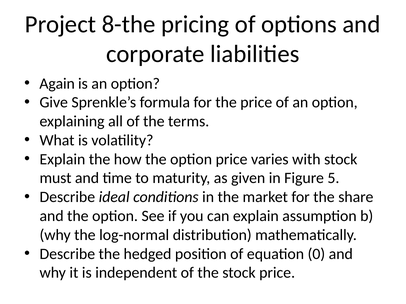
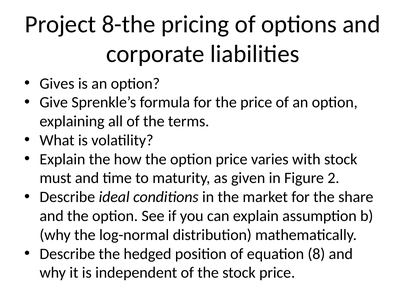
Again: Again -> Gives (57, 84)
5: 5 -> 2 (333, 178)
0: 0 -> 8 (316, 254)
